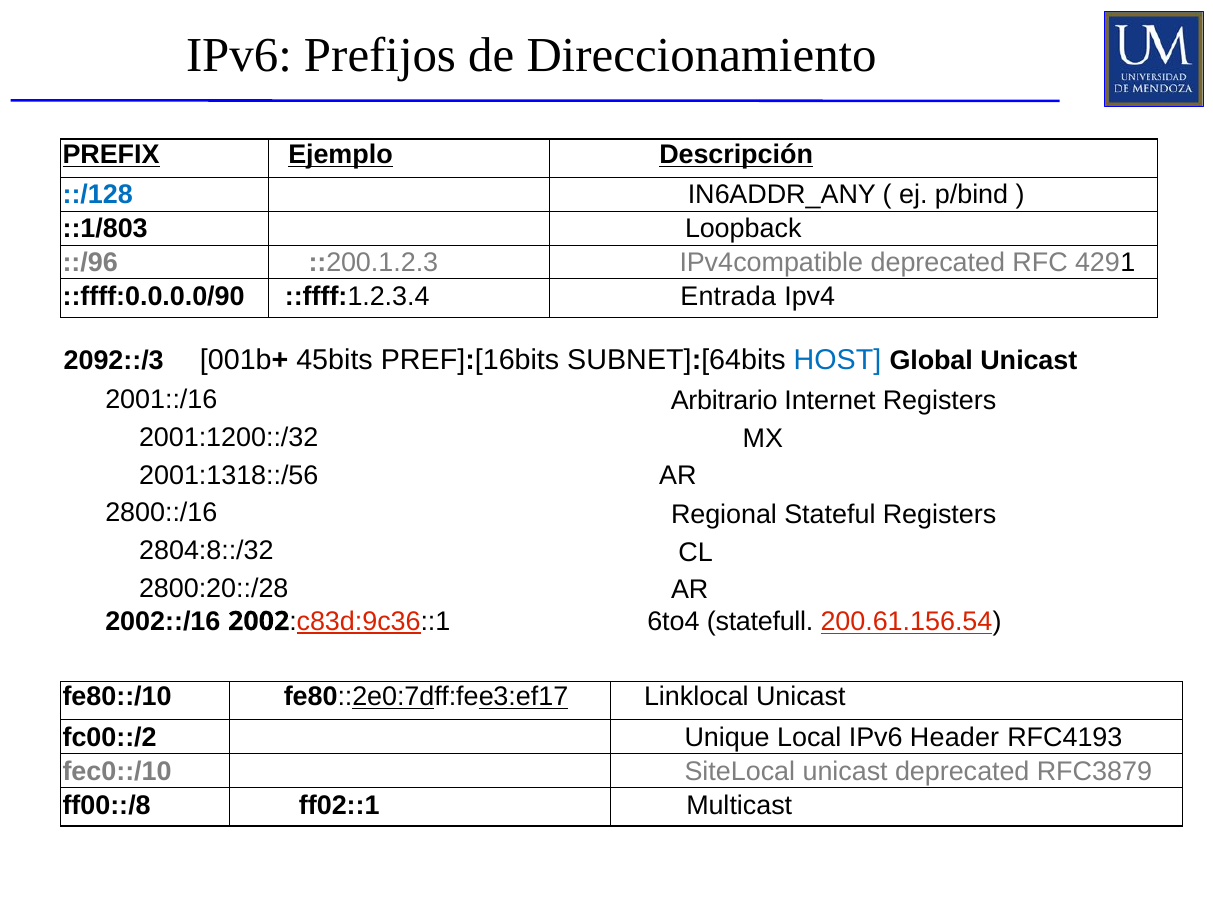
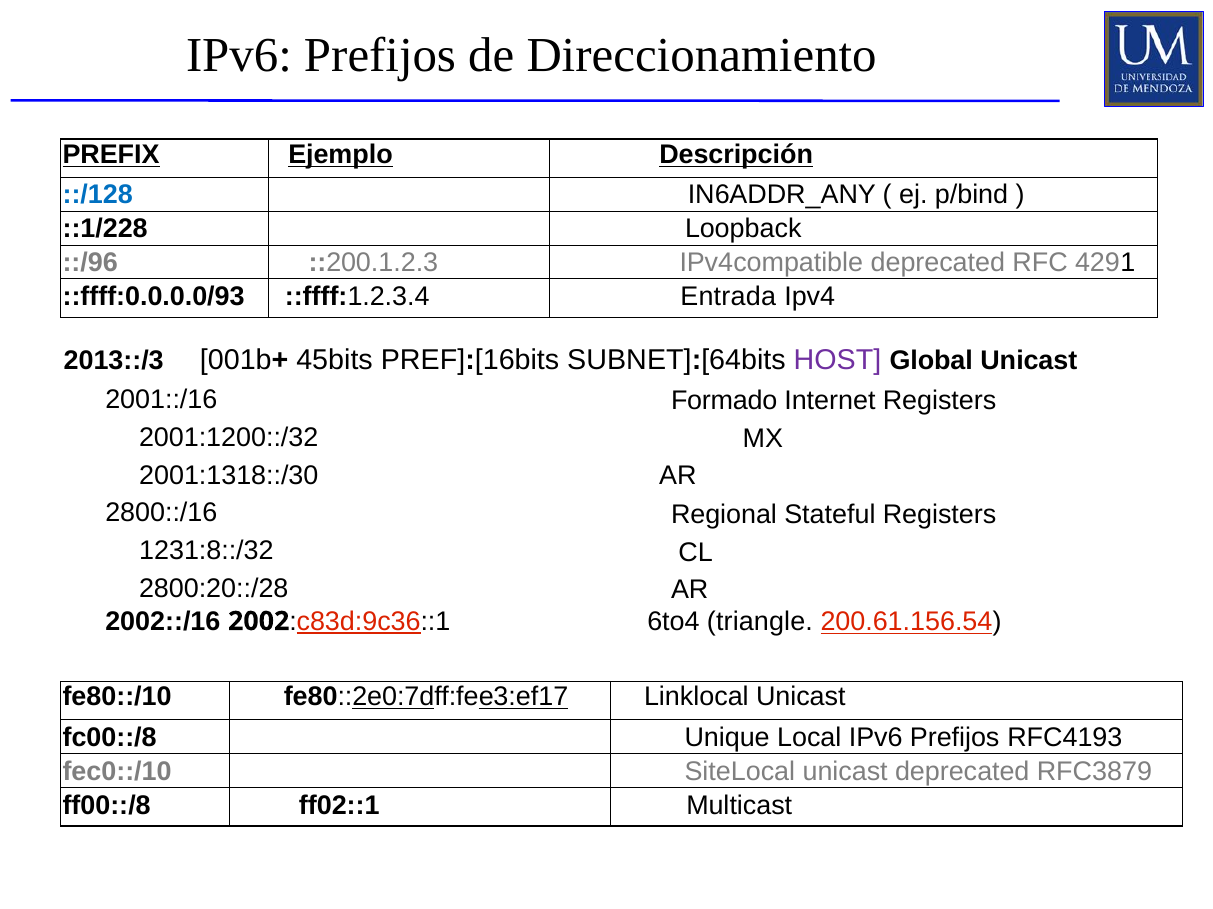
::1/803: ::1/803 -> ::1/228 (105, 229)
::ffff:0.0.0.0/90: ::ffff:0.0.0.0/90 -> ::ffff:0.0.0.0/93 (154, 297)
2092::/3: 2092::/3 -> 2013::/3 (114, 361)
HOST colour: blue -> purple (837, 360)
Arbitrario: Arbitrario -> Formado (724, 401)
2001:1318::/56: 2001:1318::/56 -> 2001:1318::/30 (229, 476)
2804:8::/32: 2804:8::/32 -> 1231:8::/32 (206, 551)
statefull: statefull -> triangle (760, 622)
fc00::/2: fc00::/2 -> fc00::/8 (110, 738)
Local IPv6 Header: Header -> Prefijos (955, 738)
